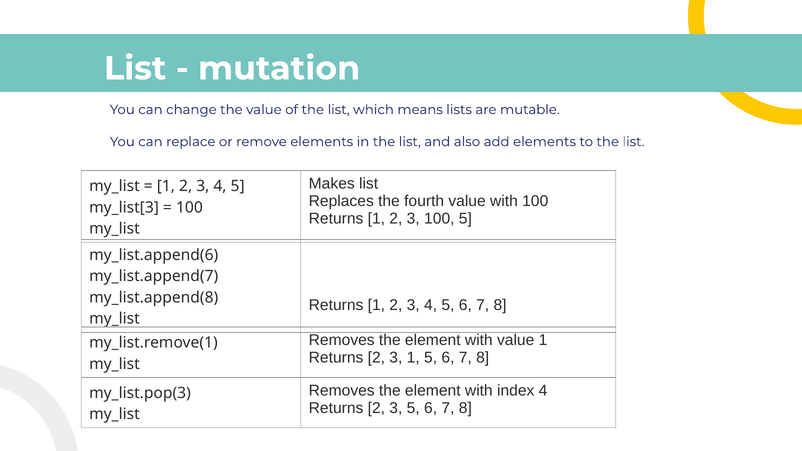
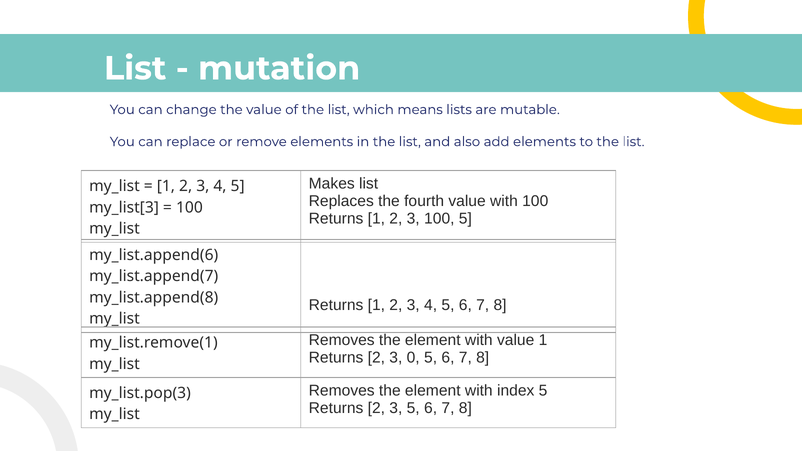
3 1: 1 -> 0 (413, 358)
index 4: 4 -> 5 (543, 390)
